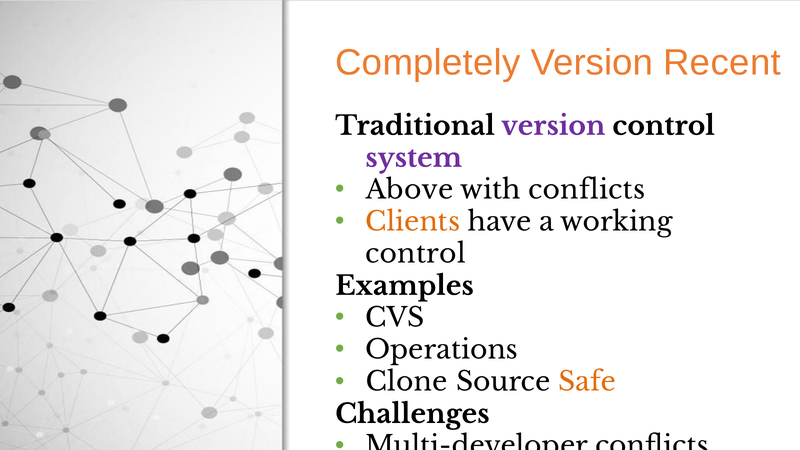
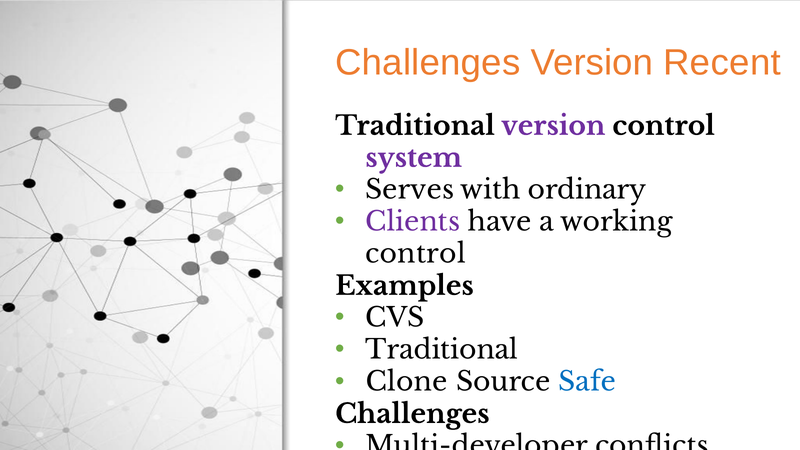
Completely: Completely -> Challenges (428, 63)
Above: Above -> Serves (410, 190)
with conflicts: conflicts -> ordinary (587, 190)
Clients colour: orange -> purple (413, 222)
Operations: Operations -> Traditional (442, 350)
Safe colour: orange -> blue (587, 382)
